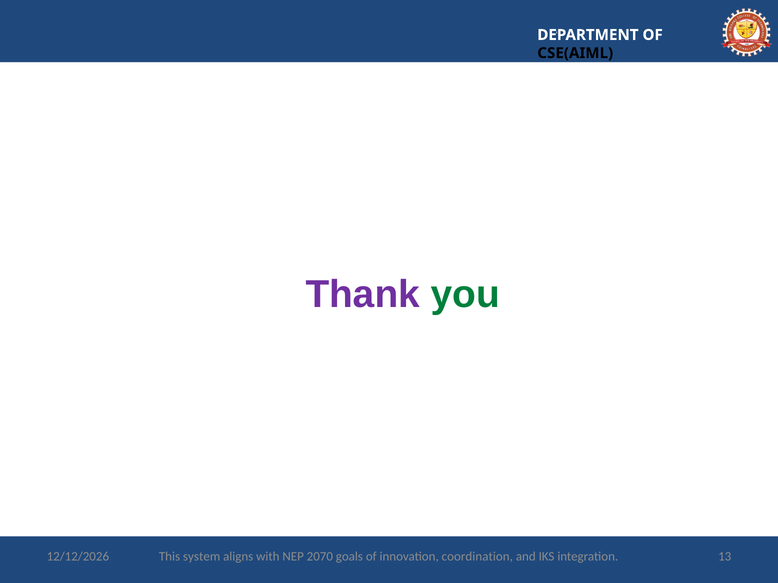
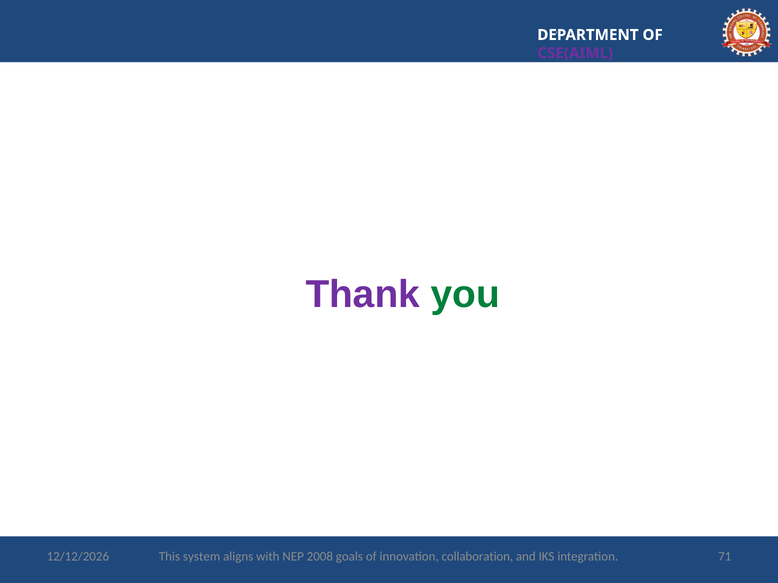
CSE(AIML colour: black -> purple (575, 53)
2070: 2070 -> 2008 (320, 557)
coordination: coordination -> collaboration (477, 557)
13: 13 -> 71 (725, 557)
